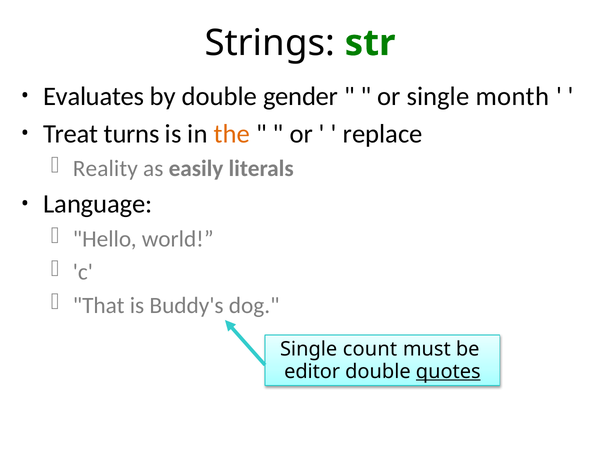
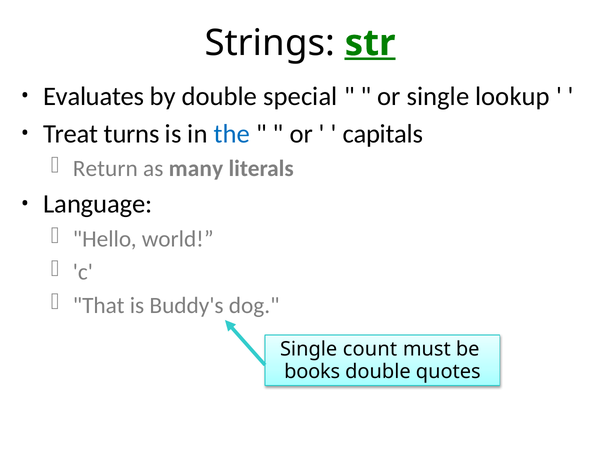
str underline: none -> present (370, 43)
gender: gender -> special (300, 97)
month: month -> lookup (512, 97)
the colour: orange -> blue (232, 134)
replace: replace -> capitals (383, 134)
Reality: Reality -> Return (105, 169)
easily: easily -> many (196, 169)
editor: editor -> books (312, 372)
quotes underline: present -> none (448, 372)
